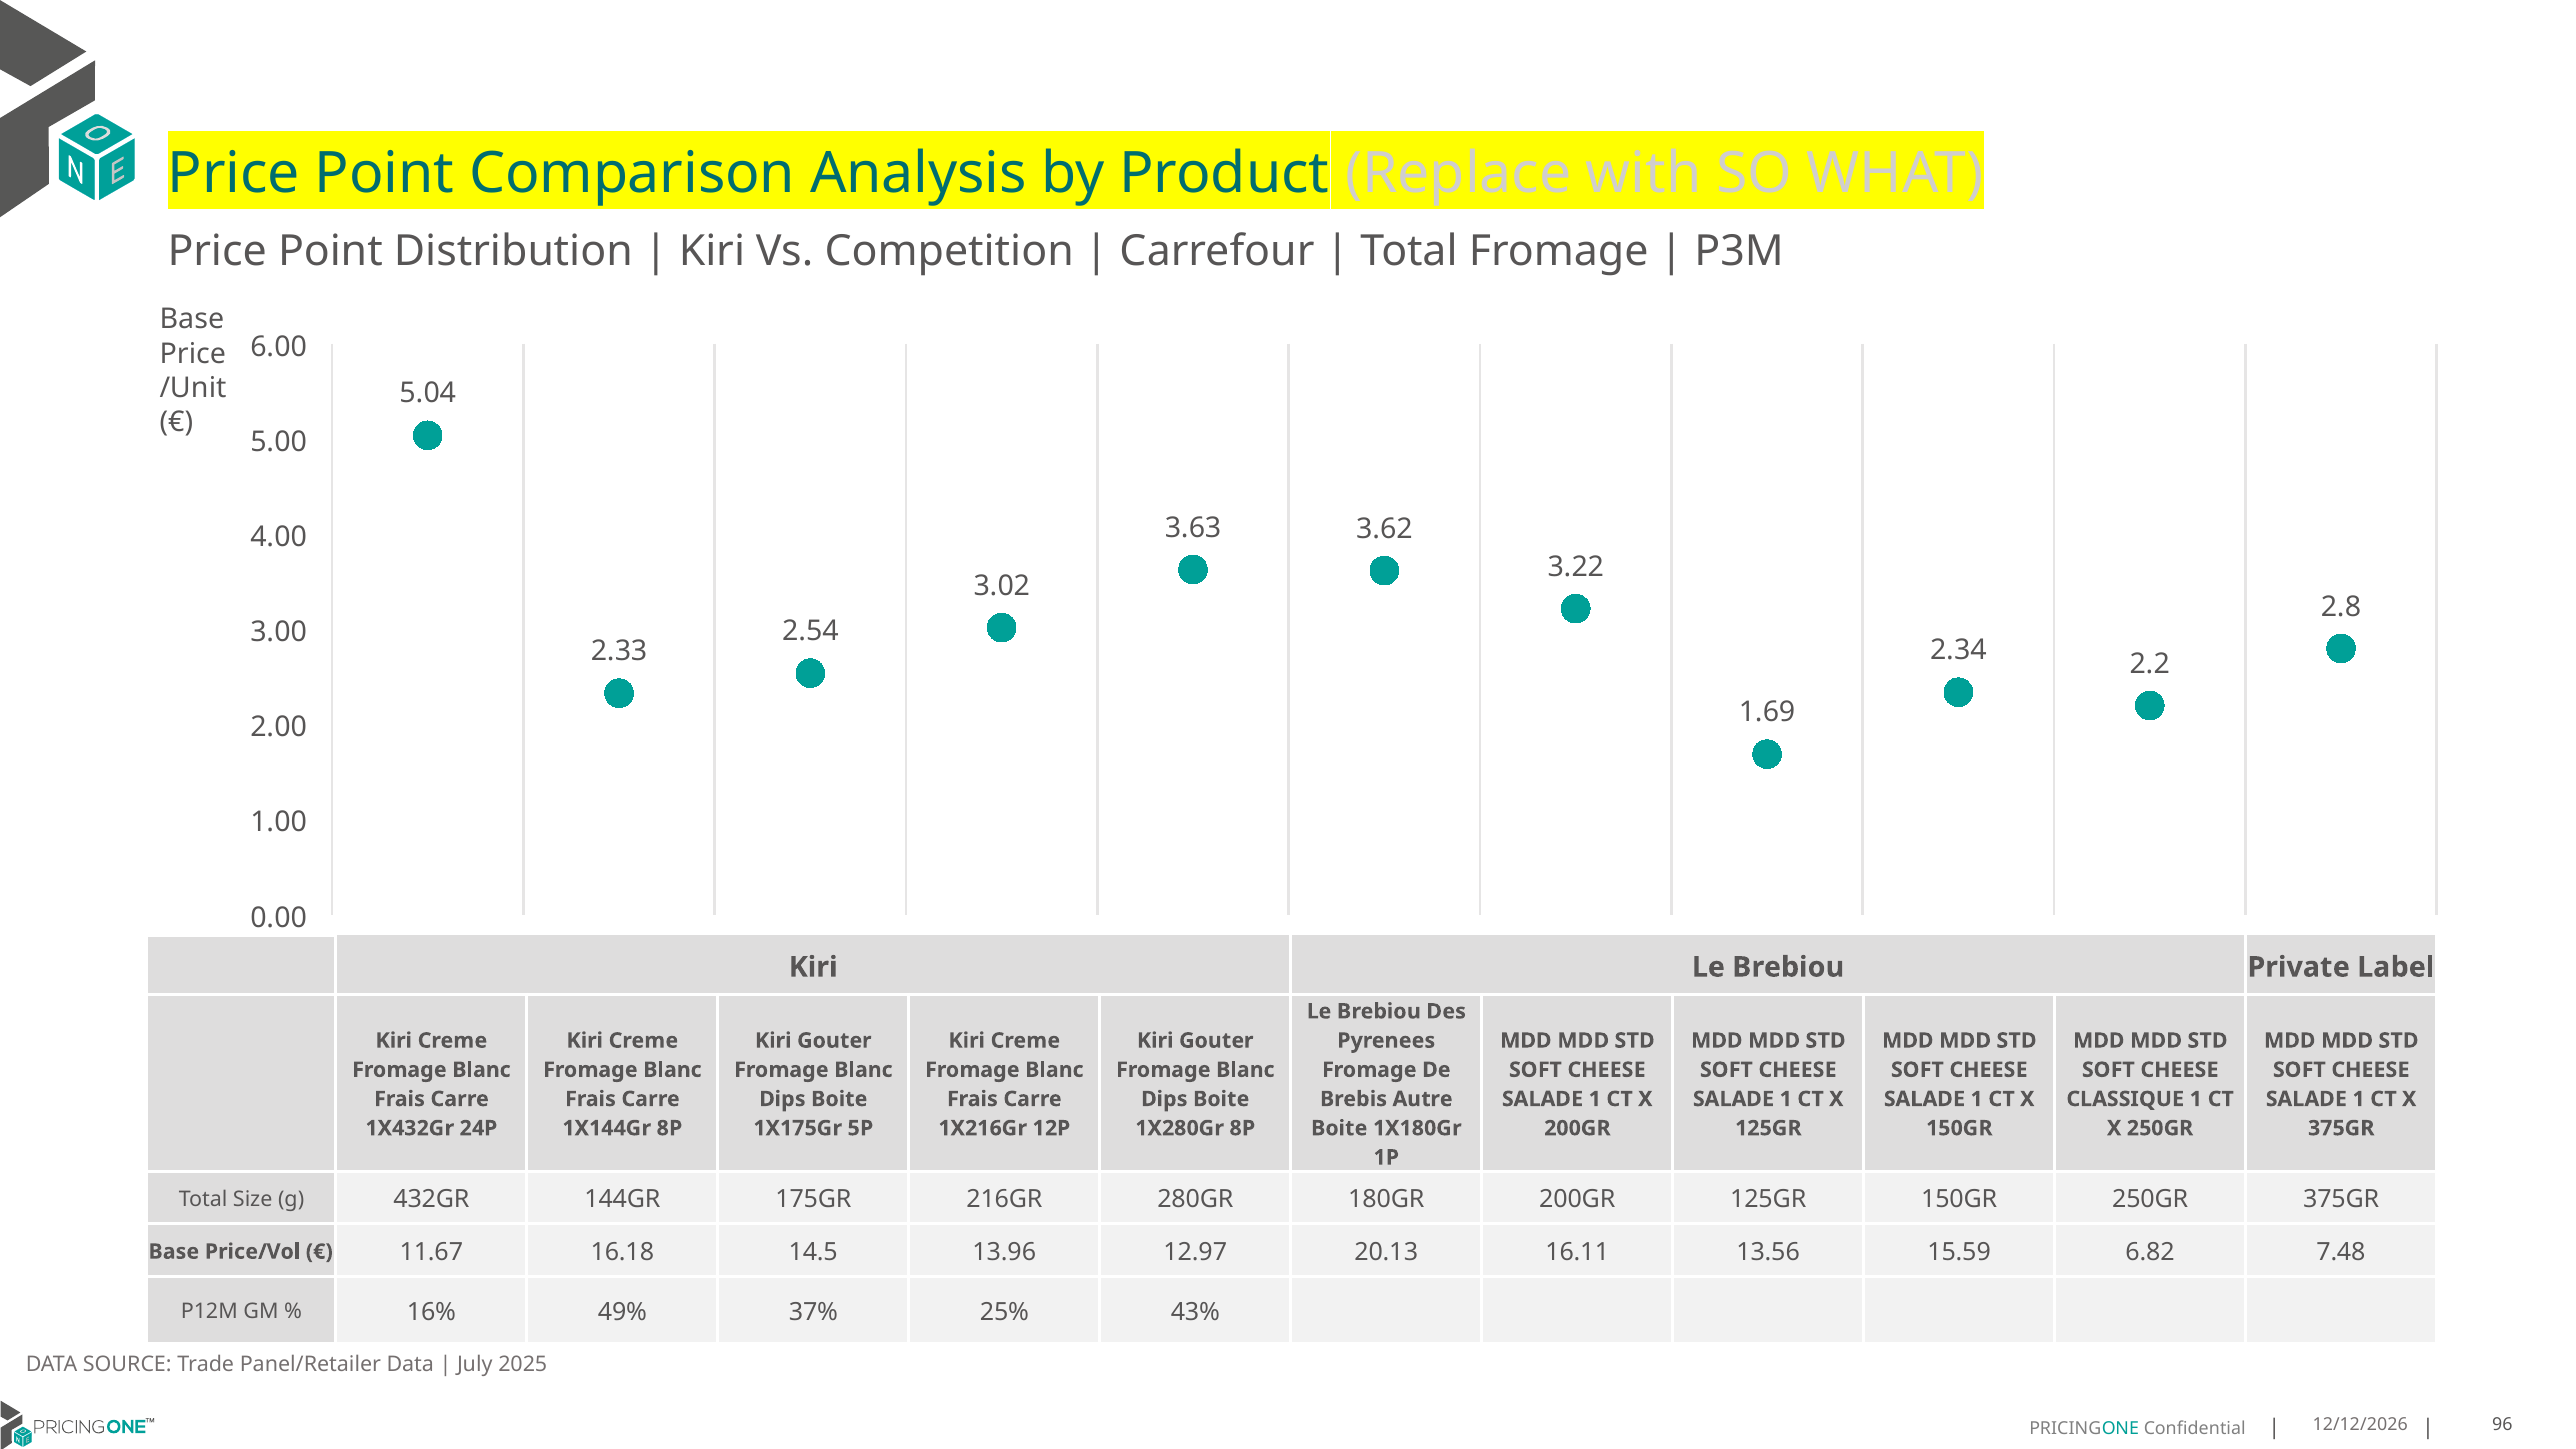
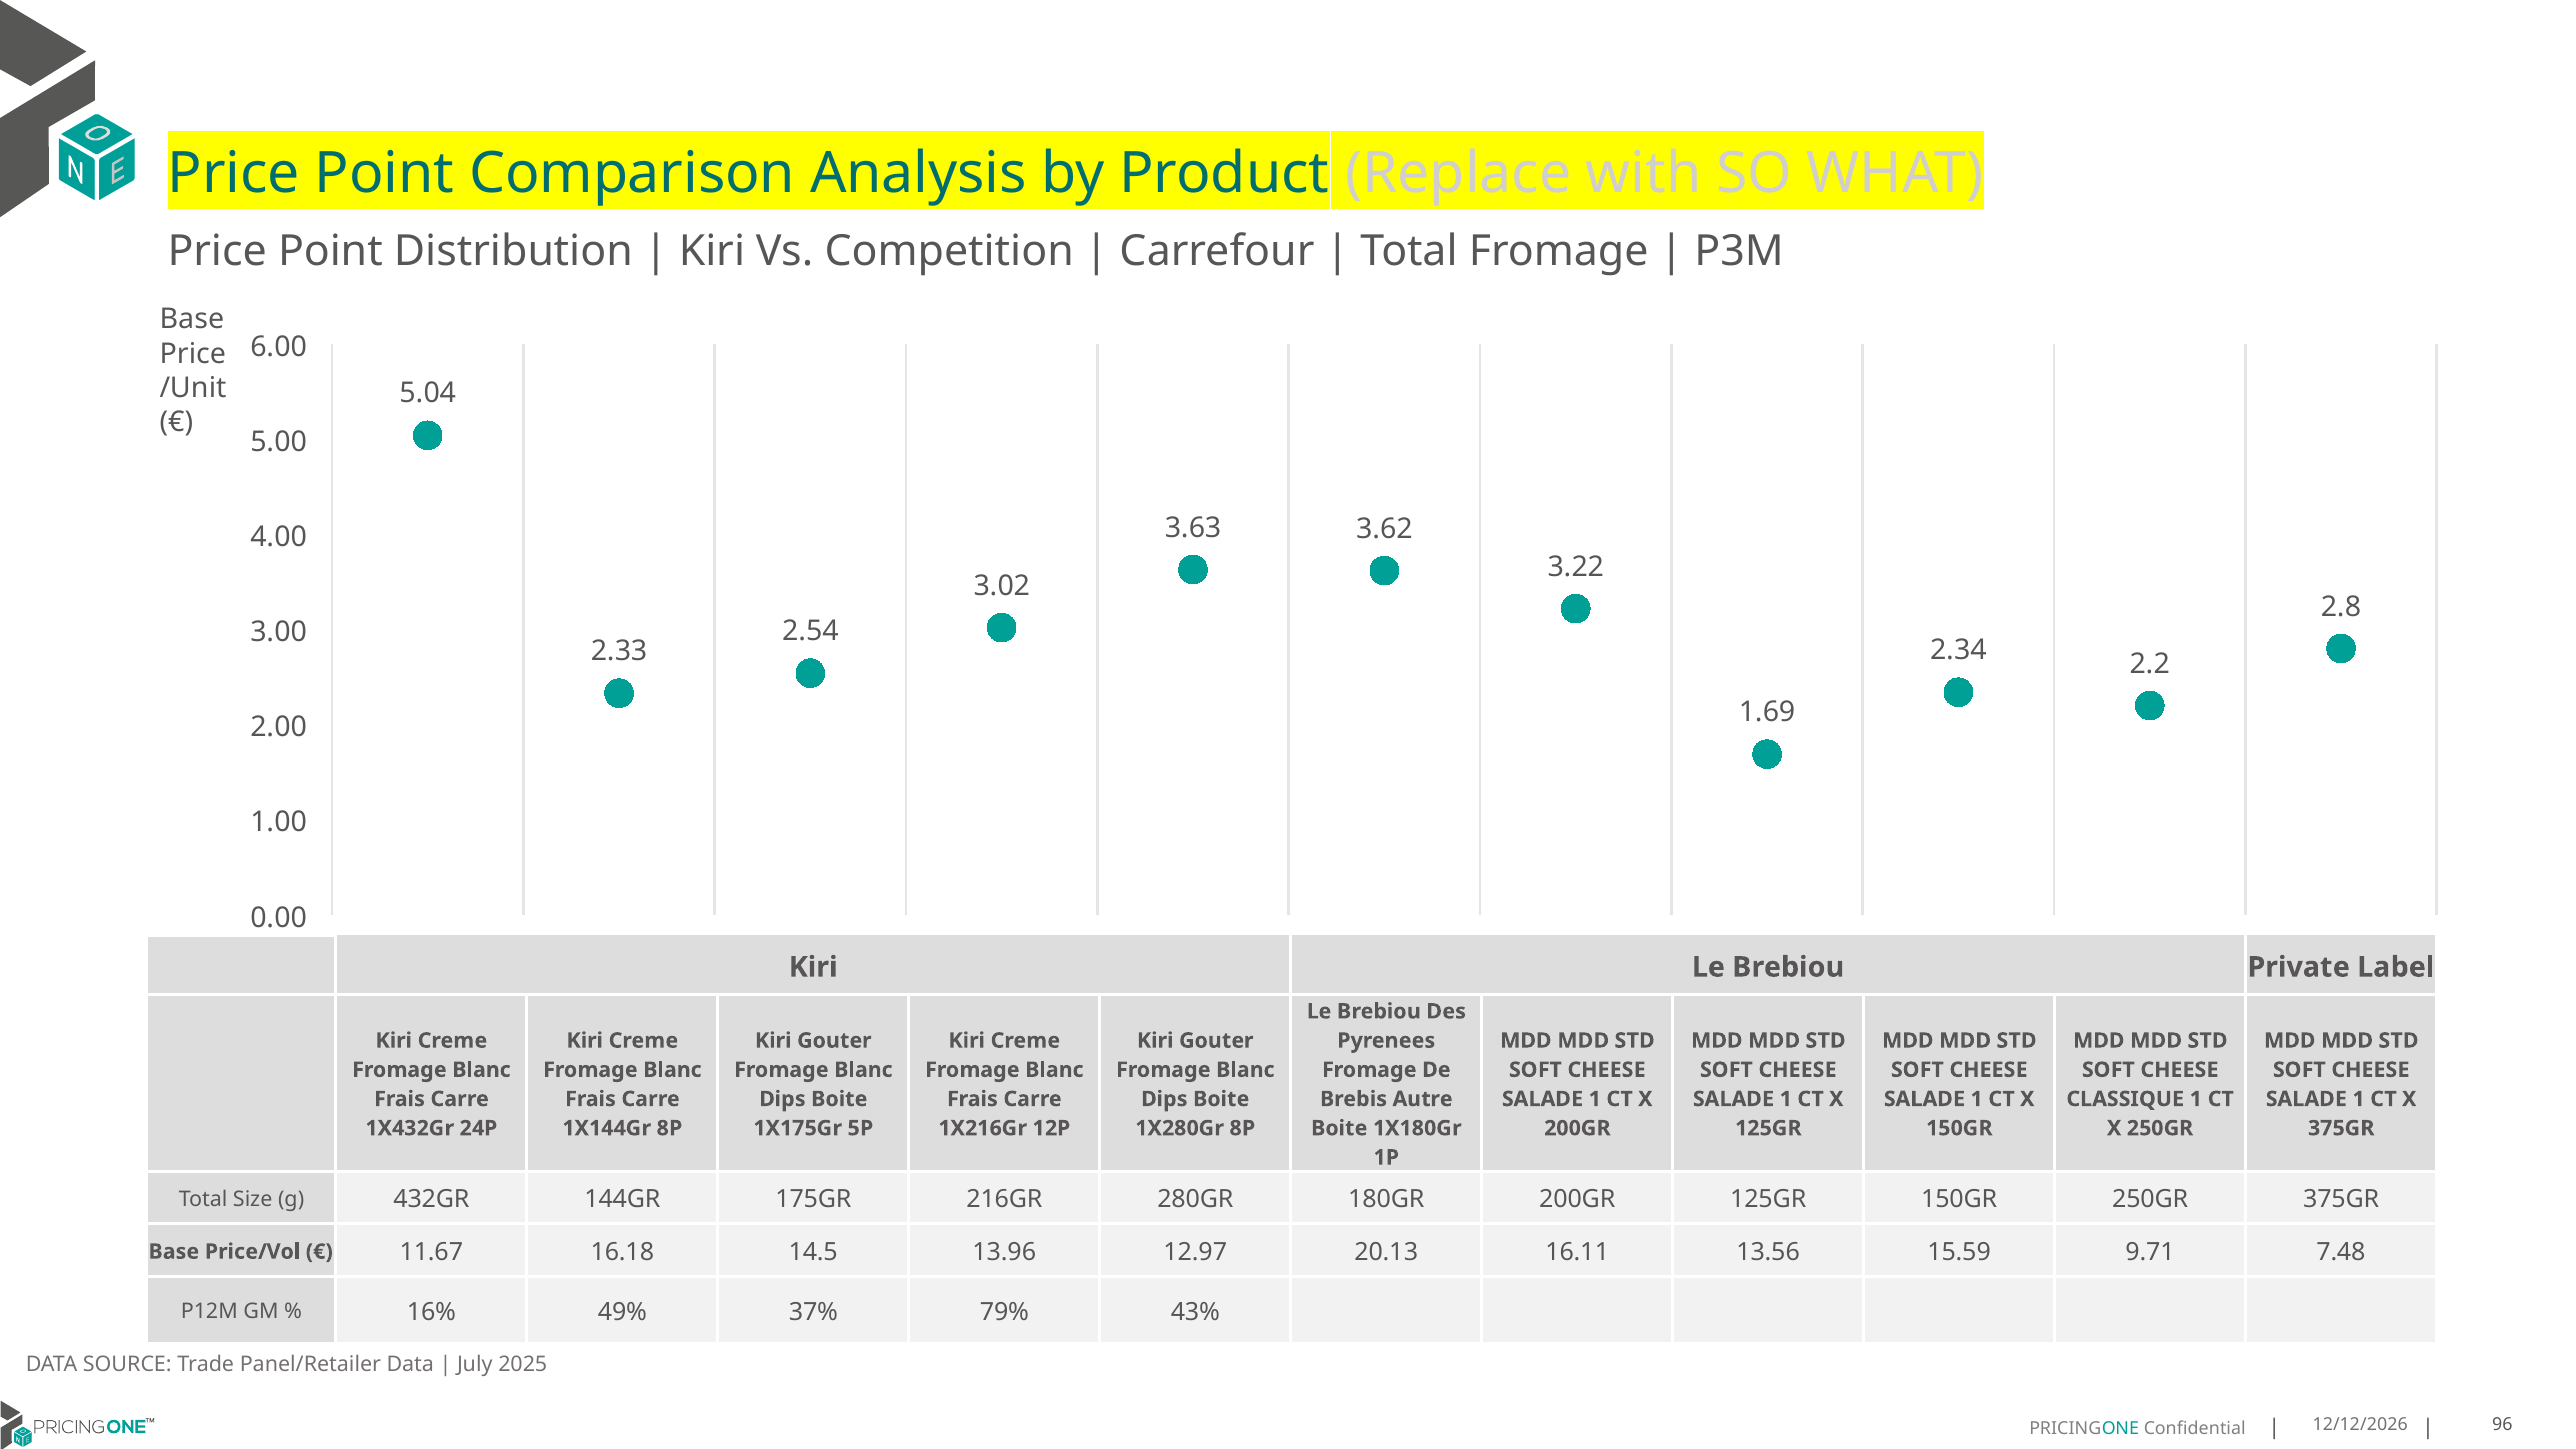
6.82: 6.82 -> 9.71 (2150, 1252)
25%: 25% -> 79% (1004, 1312)
